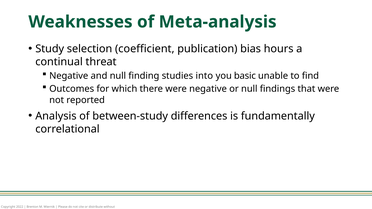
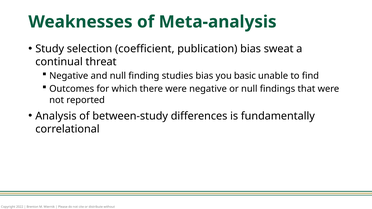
hours: hours -> sweat (279, 49)
studies into: into -> bias (204, 76)
